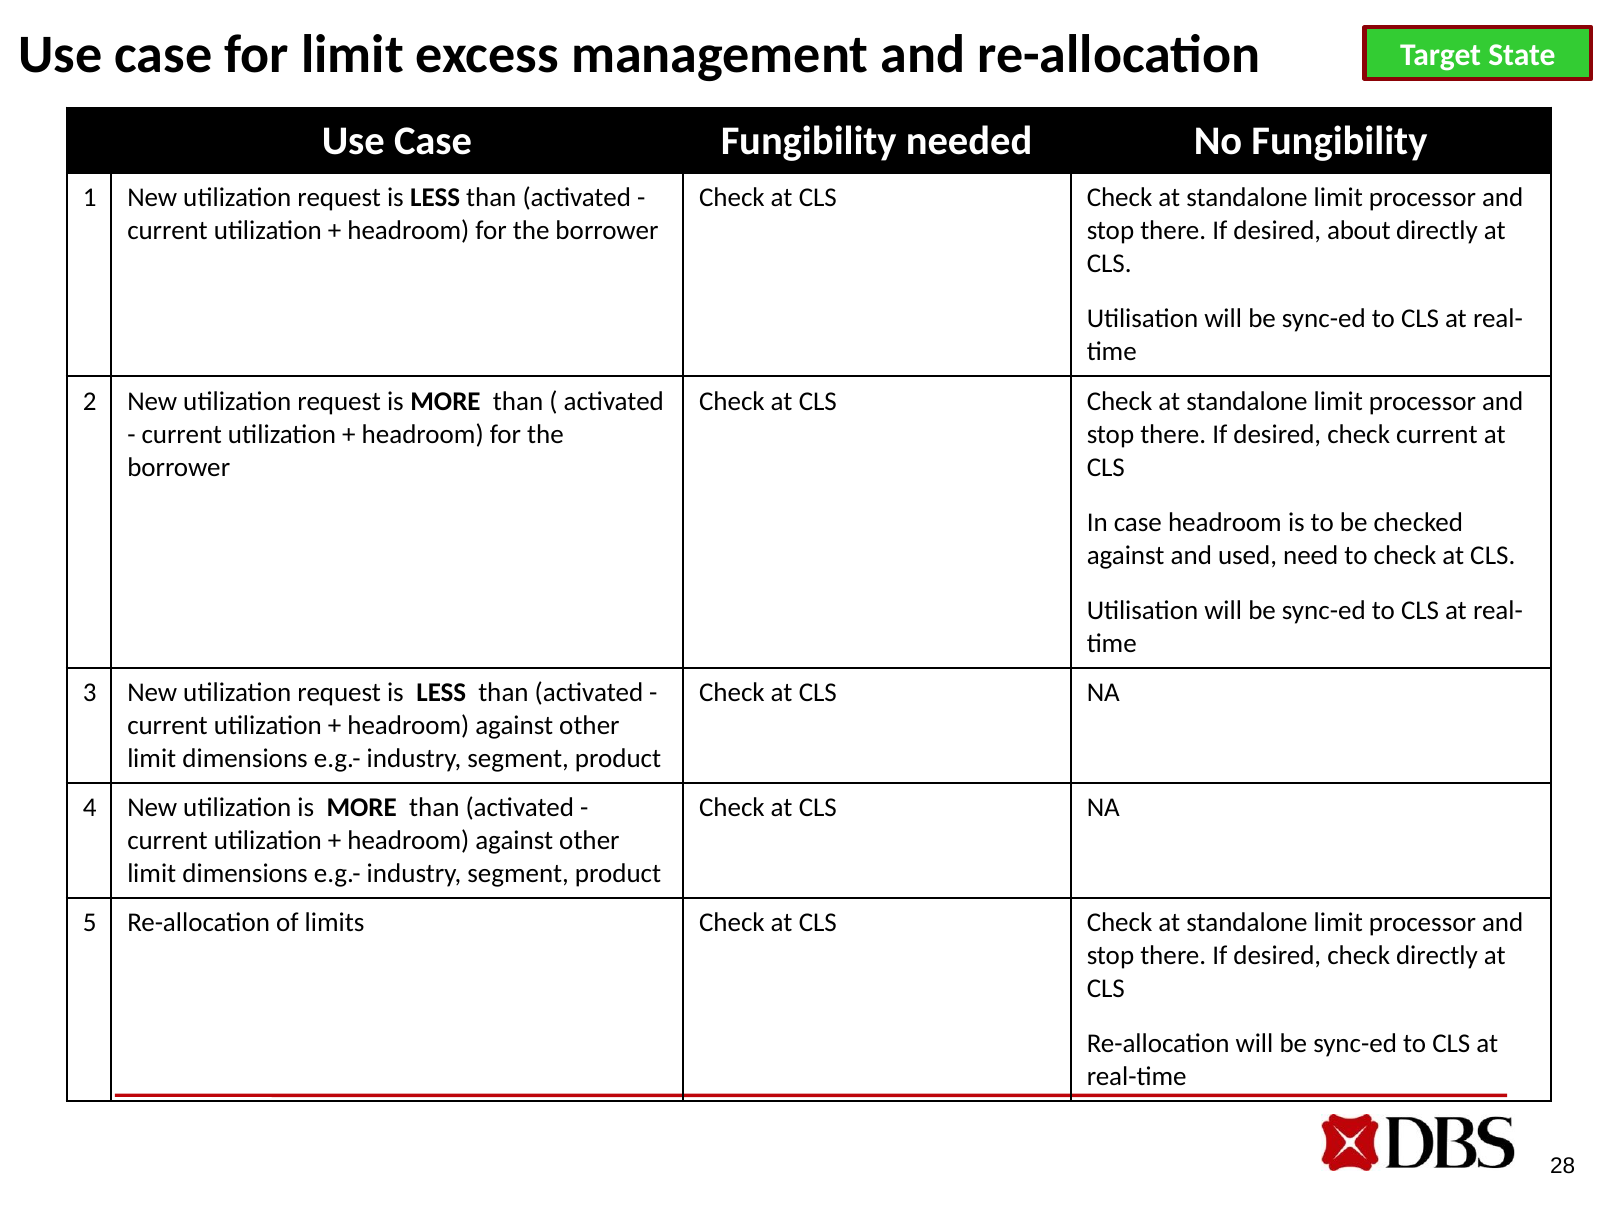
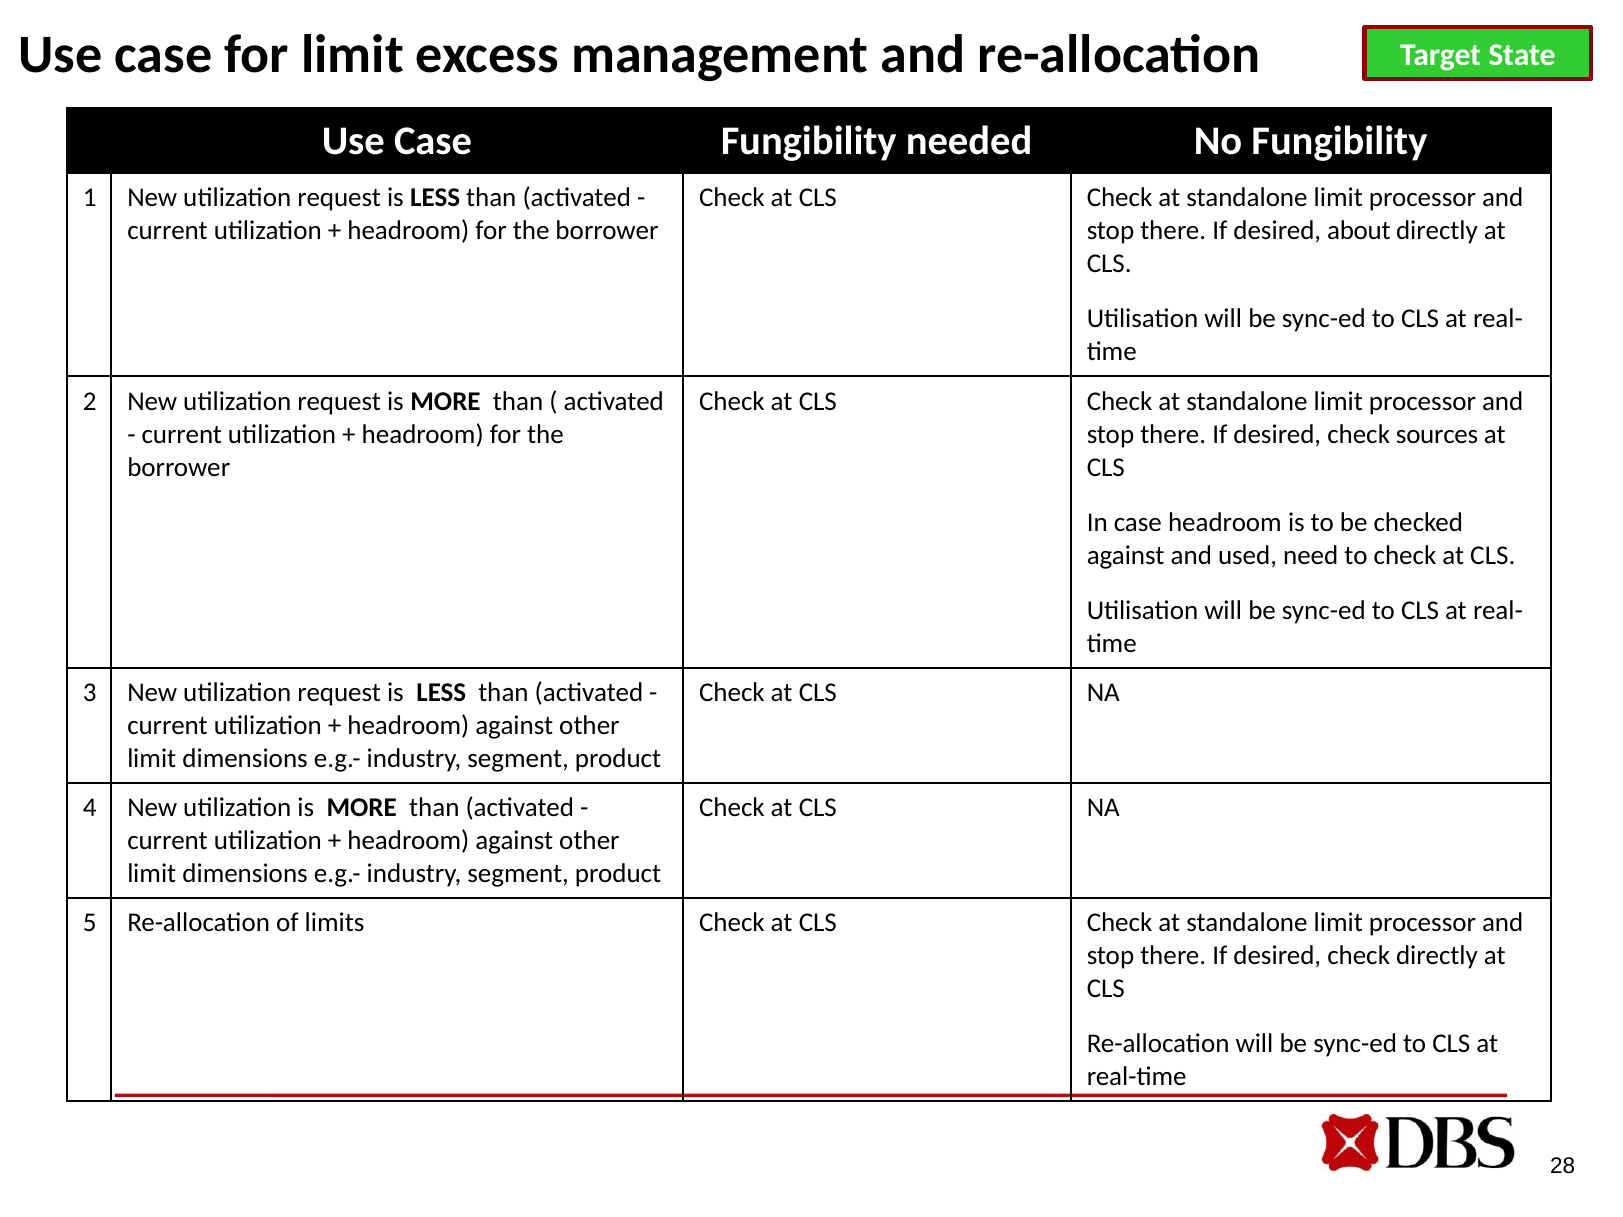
check current: current -> sources (1437, 434)
